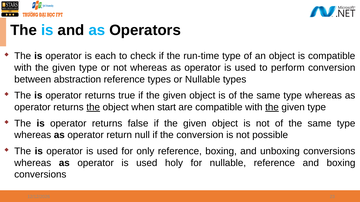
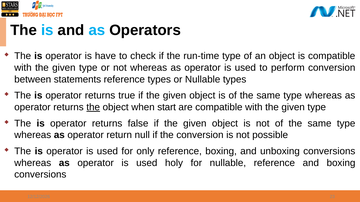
each: each -> have (105, 56)
abstraction: abstraction -> statements (77, 80)
the underline: present -> none (272, 107)
